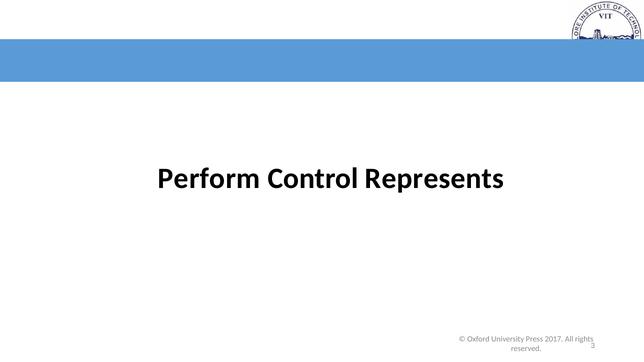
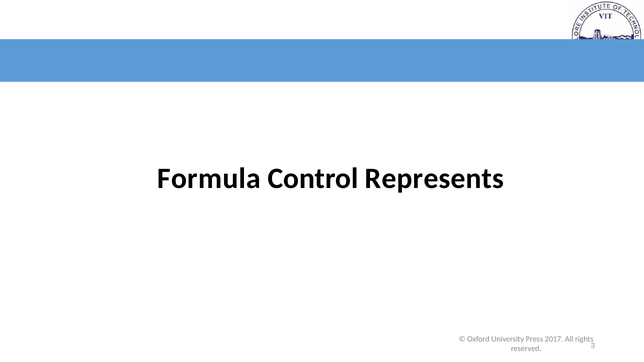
Perform: Perform -> Formula (209, 178)
